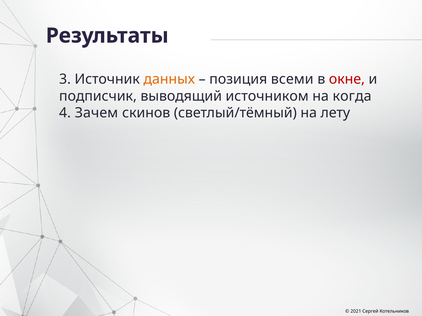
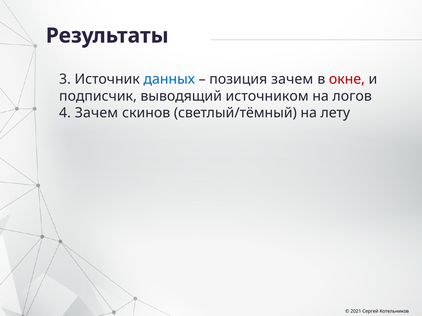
данных colour: orange -> blue (169, 79)
позиция всеми: всеми -> зачем (292, 79)
когда: когда -> логов (352, 96)
